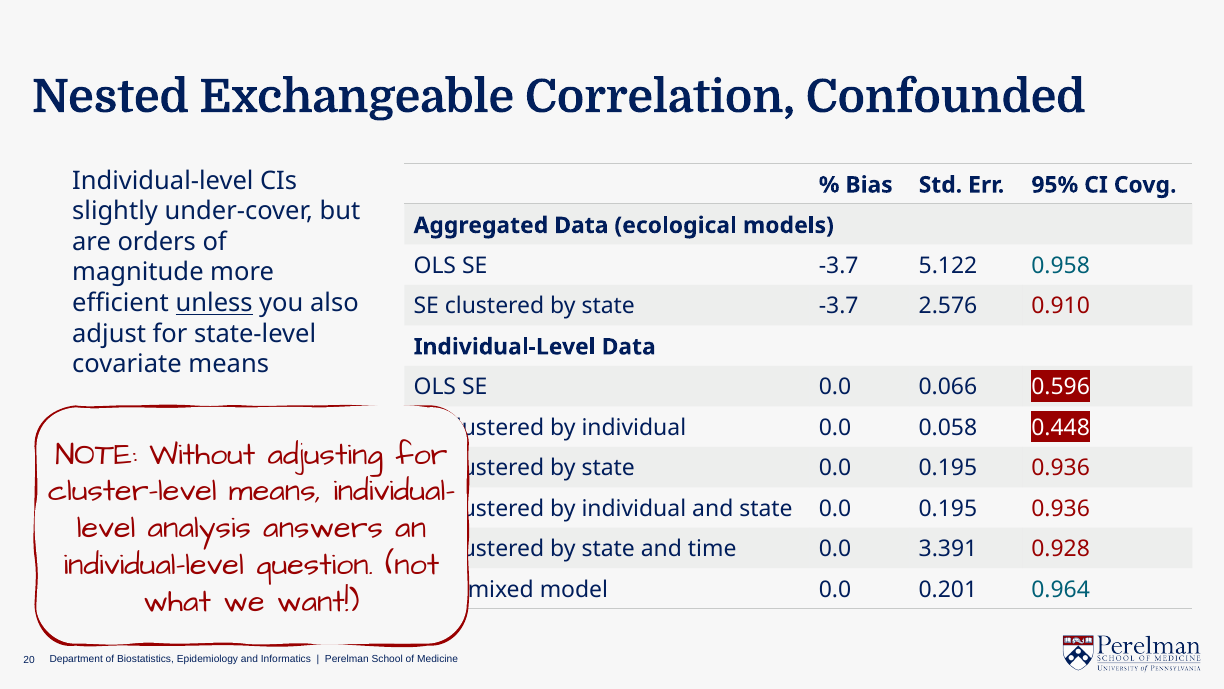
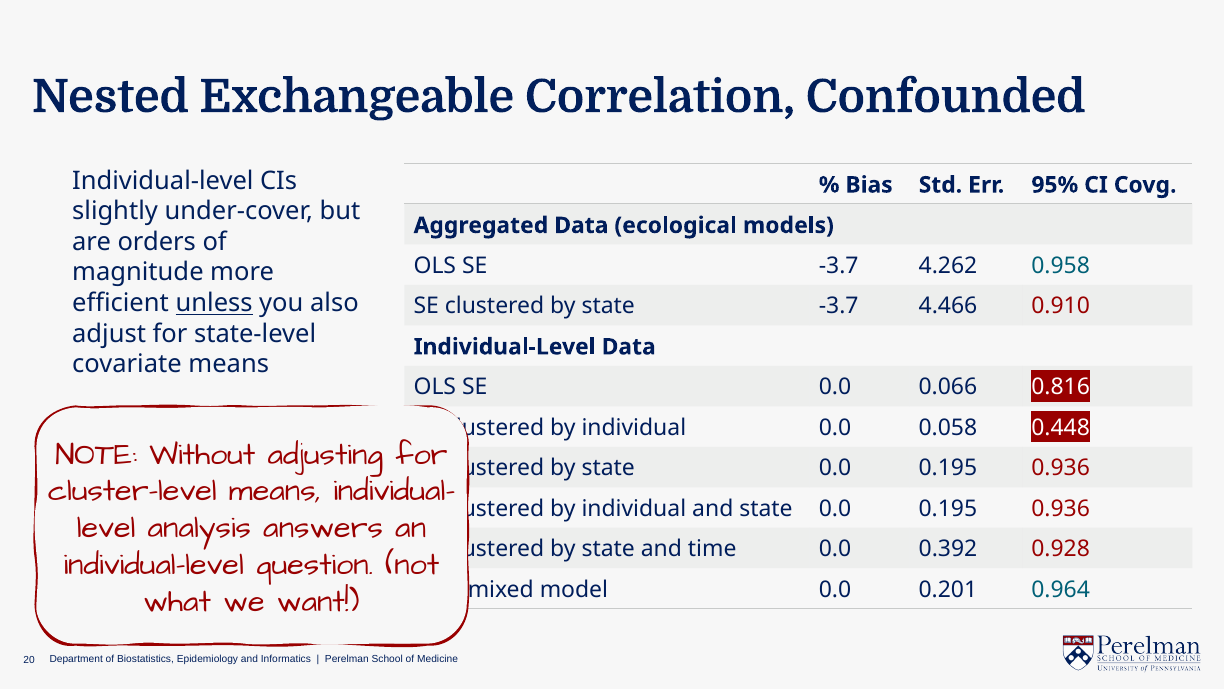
5.122: 5.122 -> 4.262 (948, 266)
2.576: 2.576 -> 4.466 (948, 306)
0.596: 0.596 -> 0.816 (1061, 387)
3.391: 3.391 -> 0.392 (948, 549)
